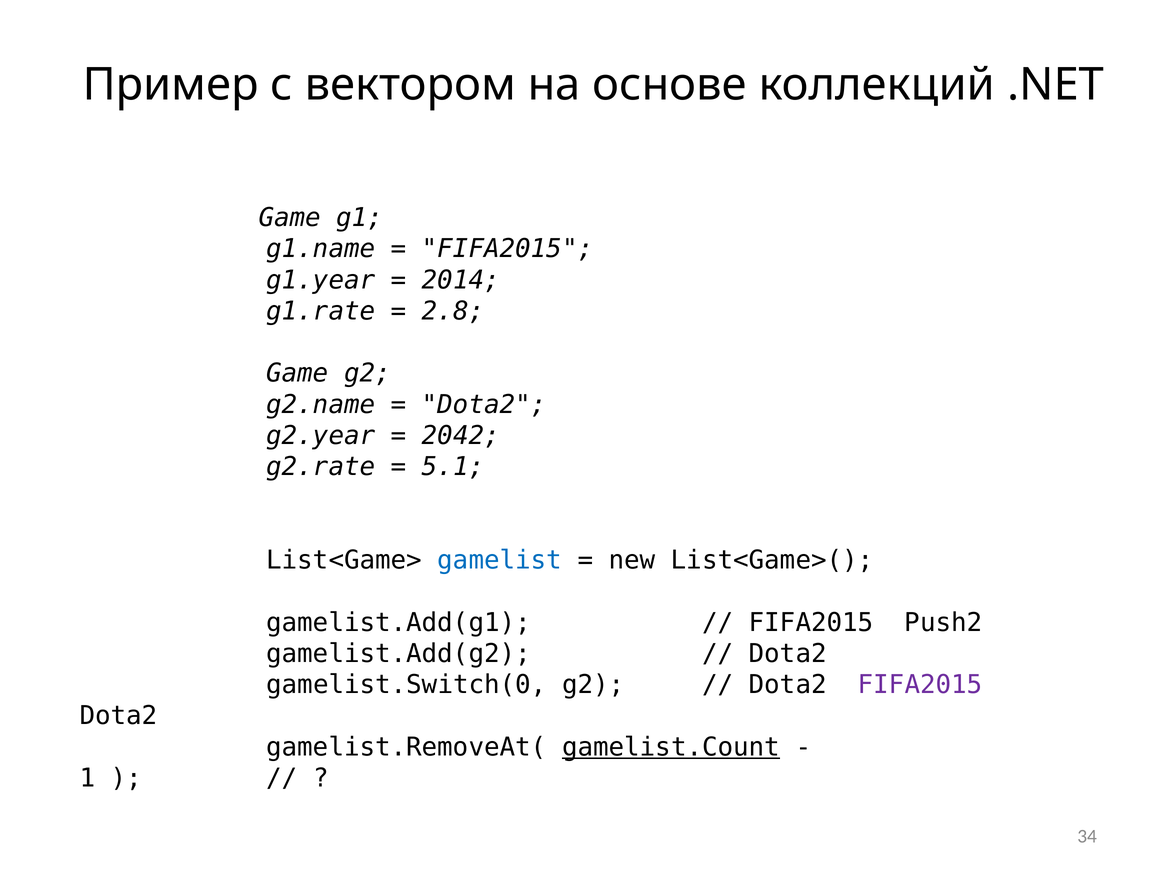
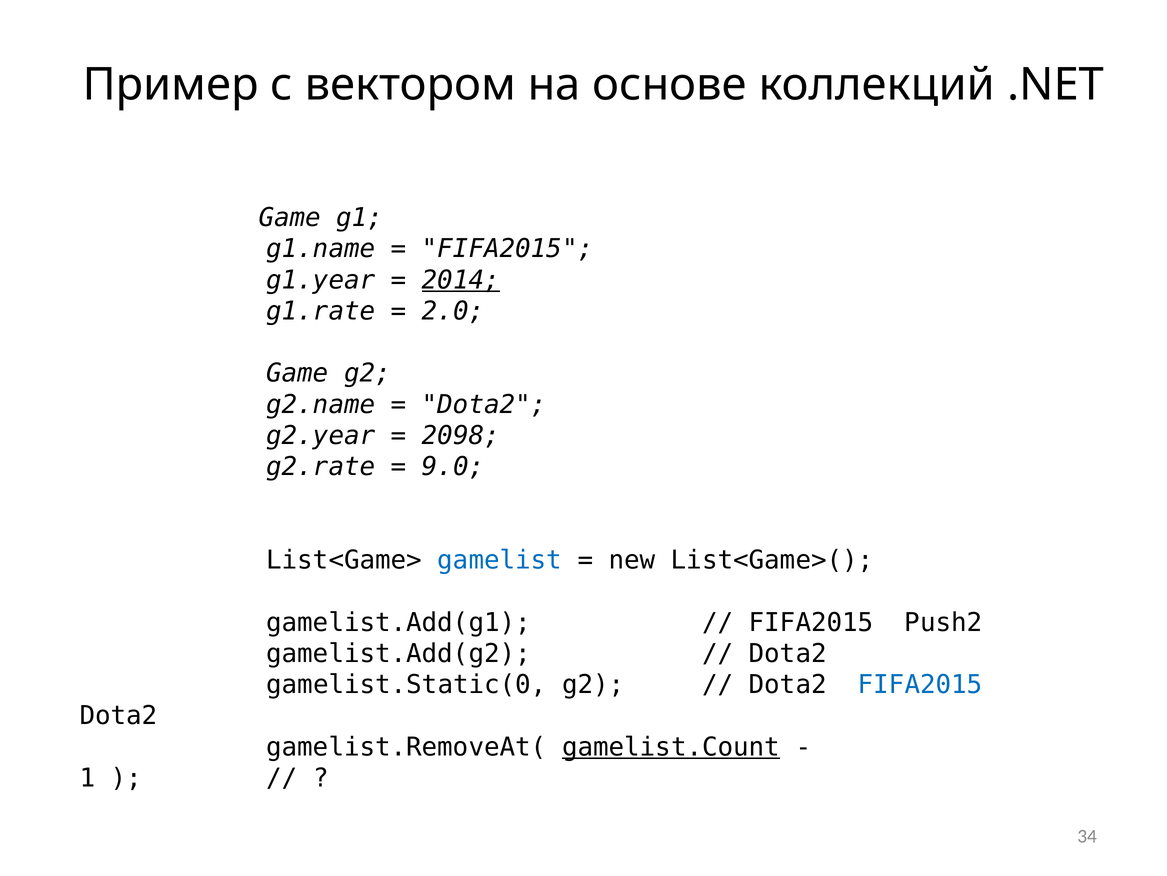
2014 underline: none -> present (461, 280)
2.8: 2.8 -> 2.0 (453, 311)
2042: 2042 -> 2098 (461, 435)
5.1: 5.1 -> 9.0 (453, 466)
gamelist.Switch(0: gamelist.Switch(0 -> gamelist.Static(0 (406, 684)
FIFA2015 colour: purple -> blue (920, 684)
